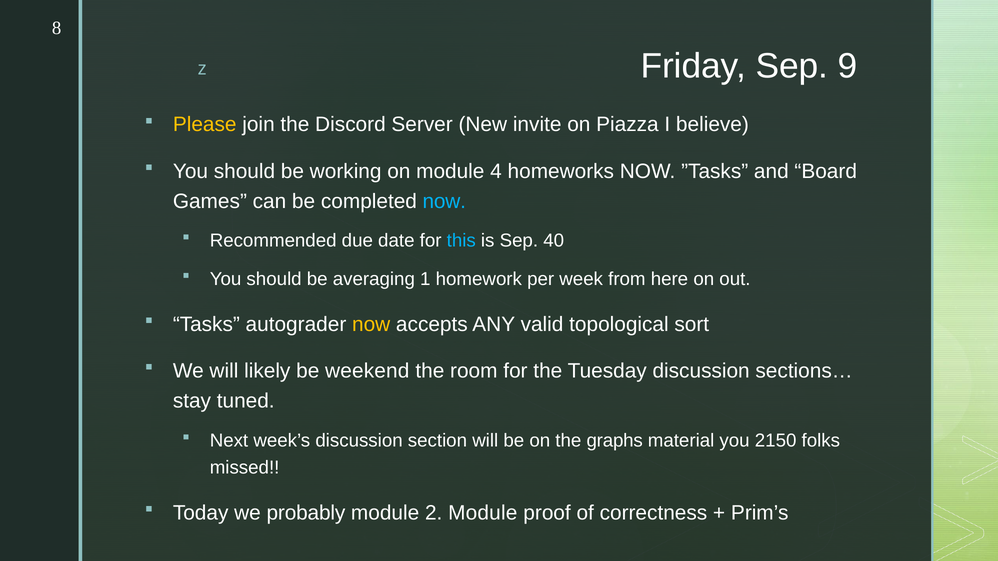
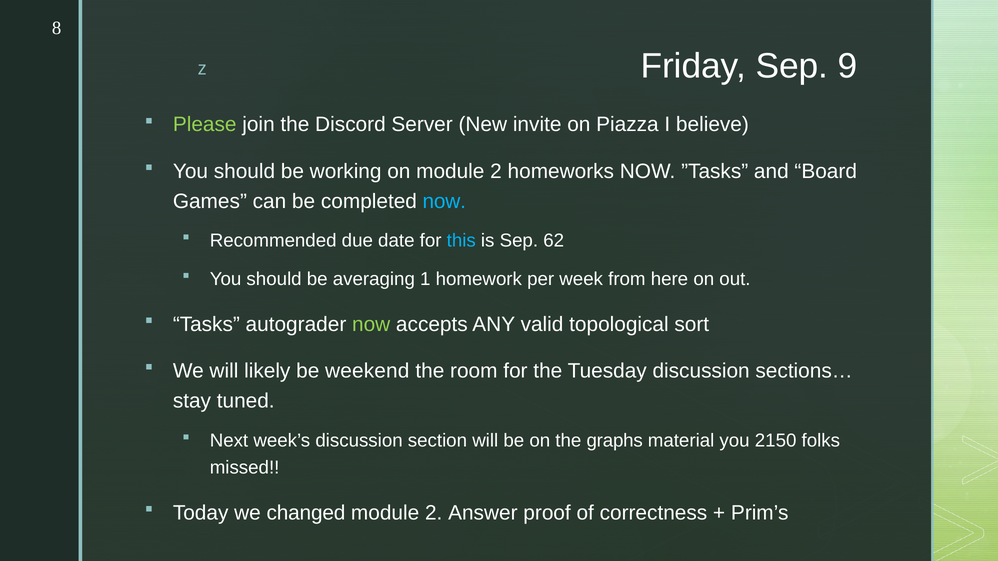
Please colour: yellow -> light green (205, 125)
on module 4: 4 -> 2 (496, 171)
40: 40 -> 62 (554, 241)
now colour: yellow -> light green (371, 325)
probably: probably -> changed (306, 513)
2 Module: Module -> Answer (483, 513)
